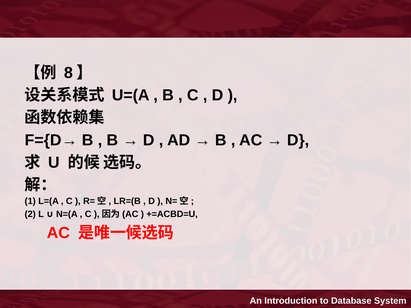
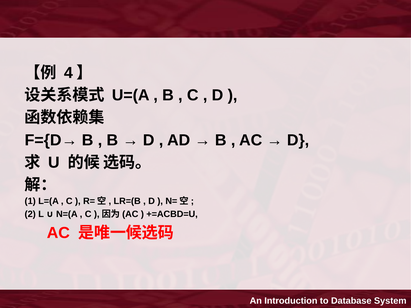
8: 8 -> 4 (68, 73)
